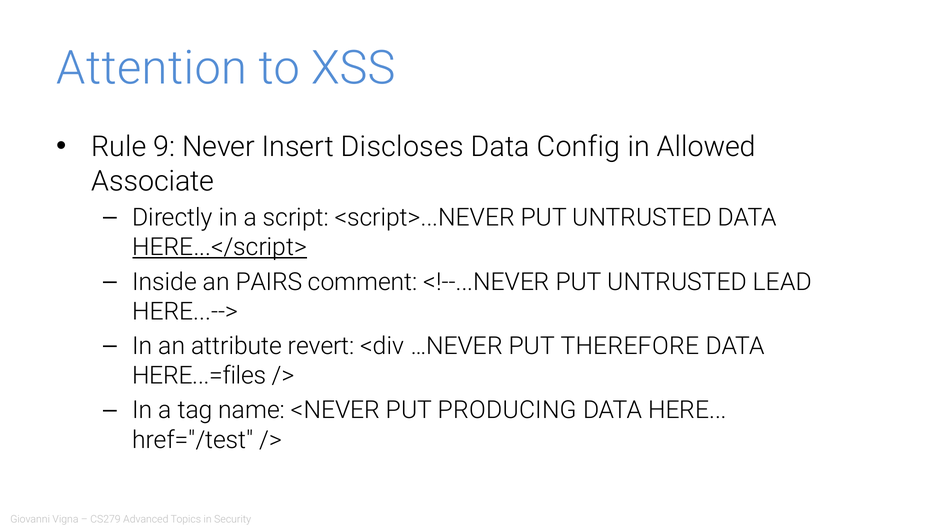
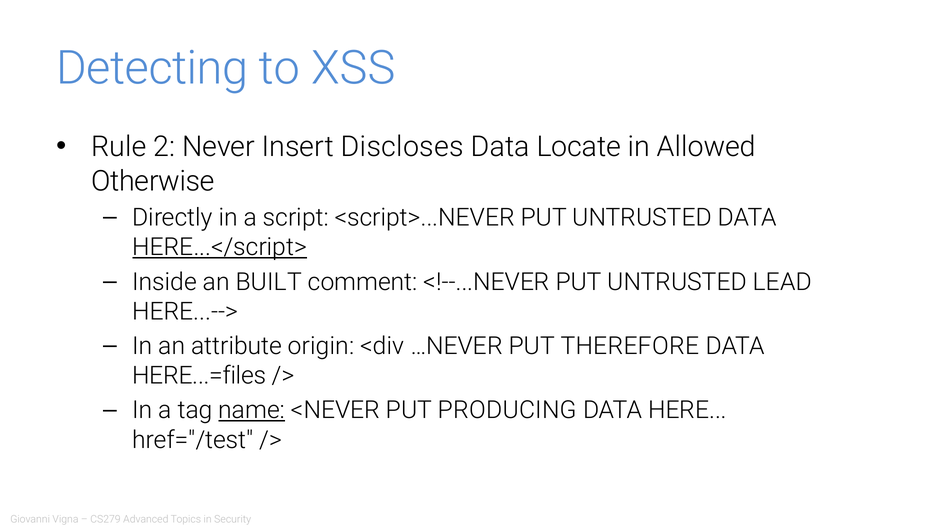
Attention: Attention -> Detecting (152, 68)
9: 9 -> 2 (164, 147)
Config: Config -> Locate (579, 147)
Associate: Associate -> Otherwise (153, 181)
PAIRS: PAIRS -> BUILT (269, 282)
revert: revert -> origin (321, 346)
name underline: none -> present (252, 410)
